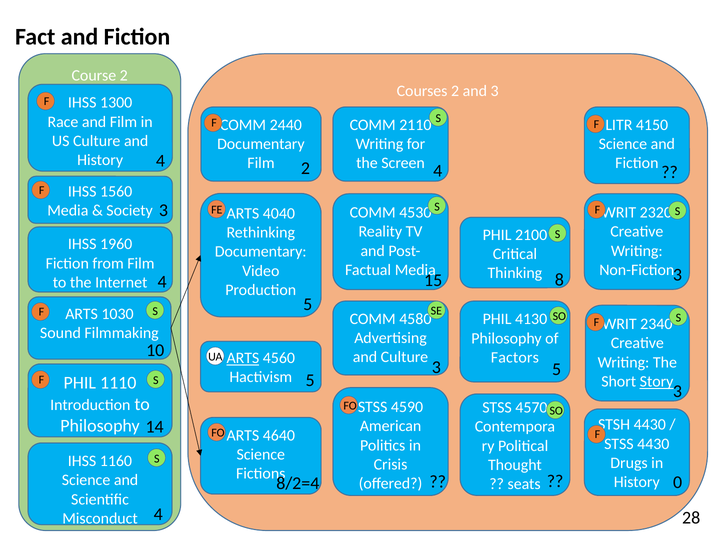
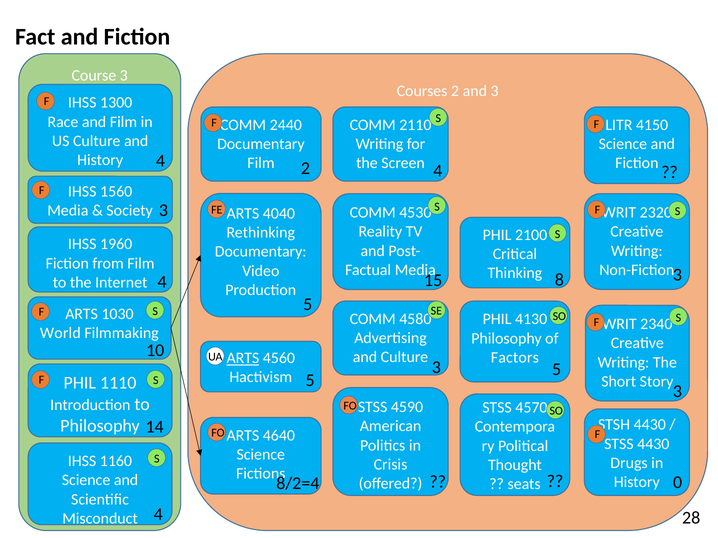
Course 2: 2 -> 3 (124, 76)
Sound: Sound -> World (60, 333)
Story underline: present -> none (657, 382)
